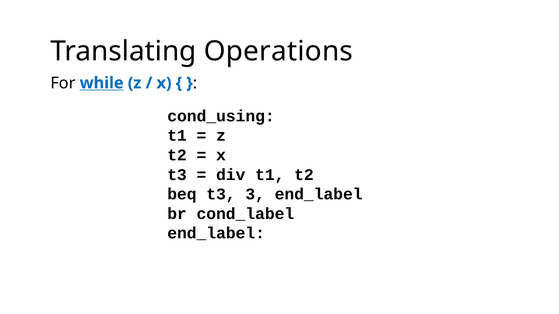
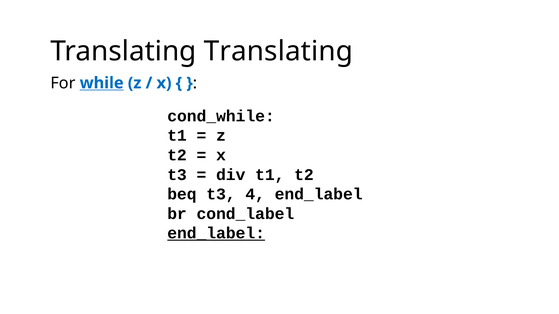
Translating Operations: Operations -> Translating (278, 51)
cond_using: cond_using -> cond_while (221, 116)
3: 3 -> 4 (255, 194)
end_label underline: none -> present (216, 234)
